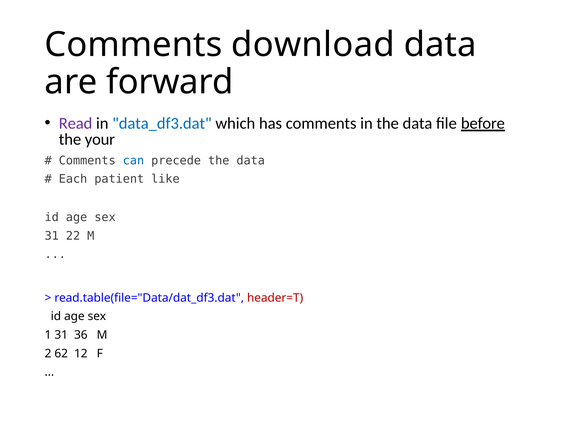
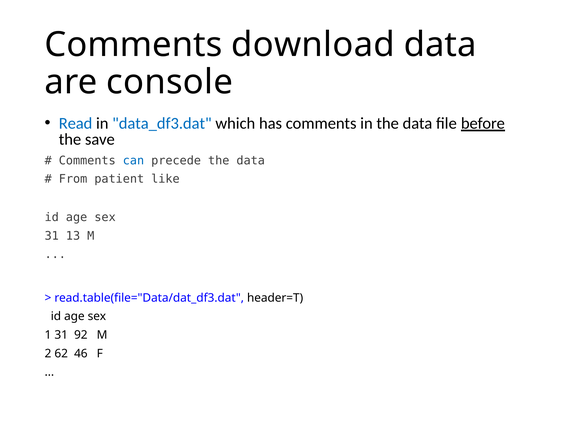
forward: forward -> console (170, 82)
Read colour: purple -> blue (76, 123)
your: your -> save (100, 140)
Each: Each -> From (73, 179)
22: 22 -> 13 (73, 236)
header=T colour: red -> black (275, 298)
36: 36 -> 92 (81, 335)
12: 12 -> 46 (81, 354)
